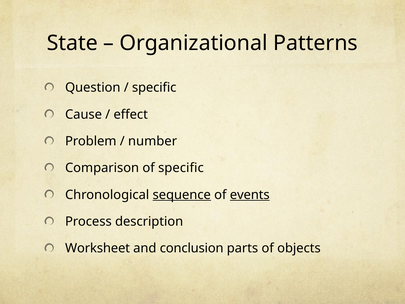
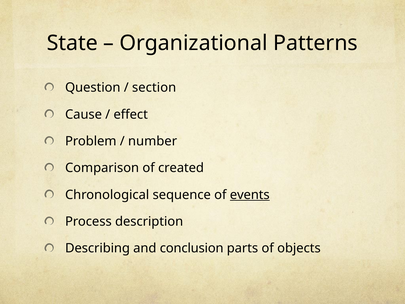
specific: specific -> section (154, 88)
of specific: specific -> created (181, 168)
sequence underline: present -> none (182, 195)
Worksheet: Worksheet -> Describing (97, 248)
